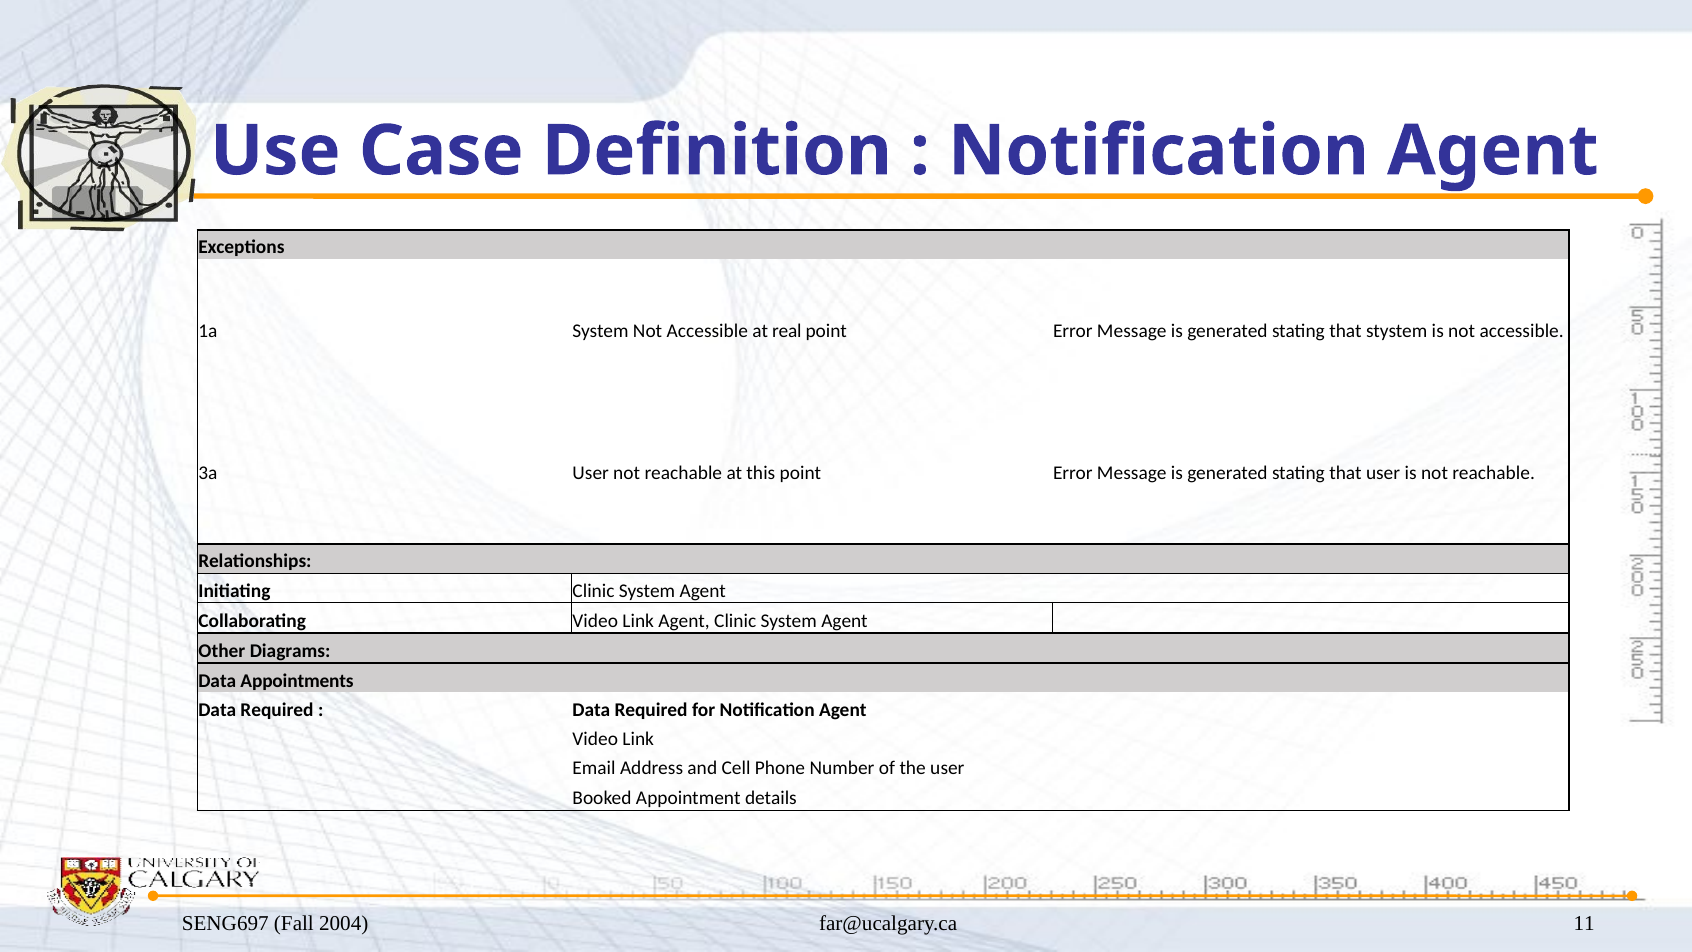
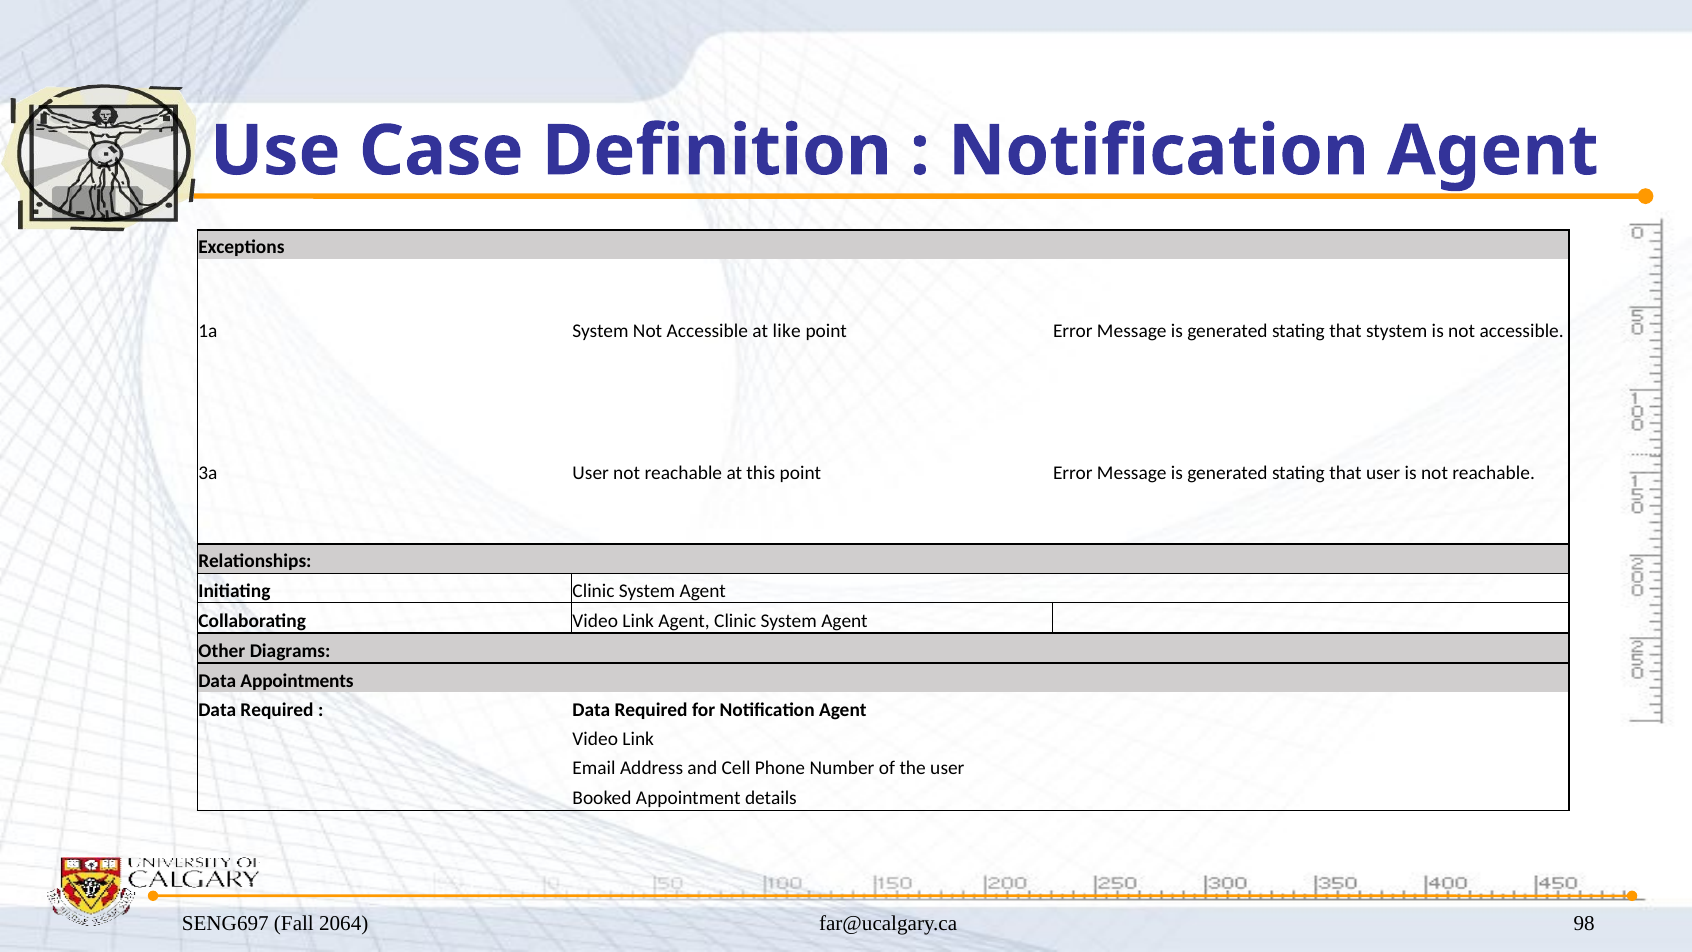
real: real -> like (787, 331)
2004: 2004 -> 2064 (344, 924)
11: 11 -> 98 (1584, 924)
